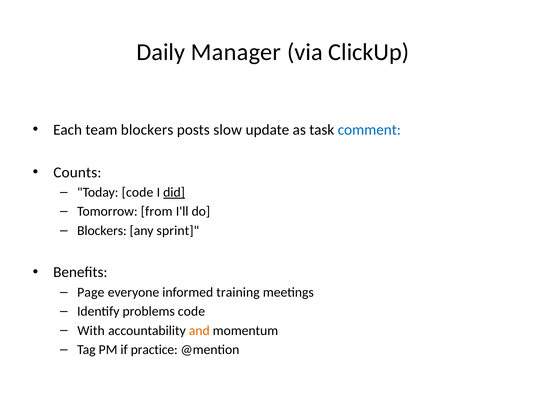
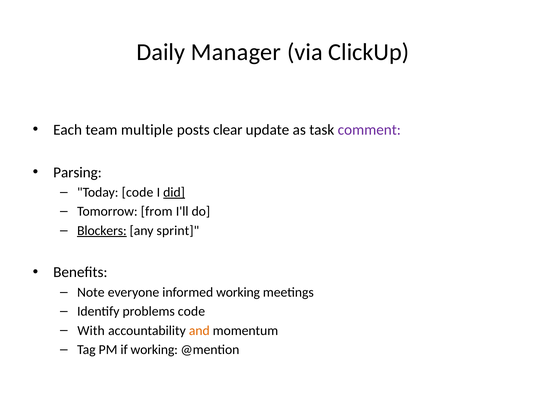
team blockers: blockers -> multiple (147, 130)
slow: slow -> clear (228, 130)
comment colour: blue -> purple (369, 130)
Counts: Counts -> Parsing (78, 172)
Blockers underline: none -> present (102, 230)
Page: Page -> Note (91, 292)
informed training: training -> working (238, 292)
if practice: practice -> working (154, 349)
